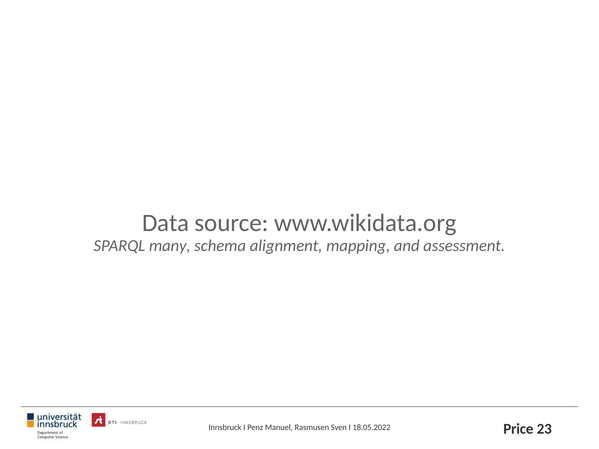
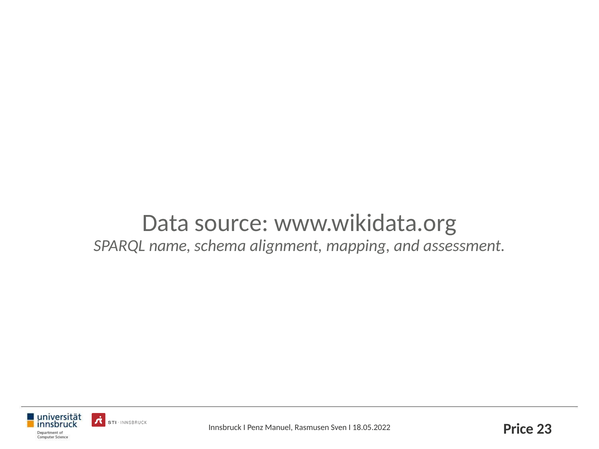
many: many -> name (170, 246)
